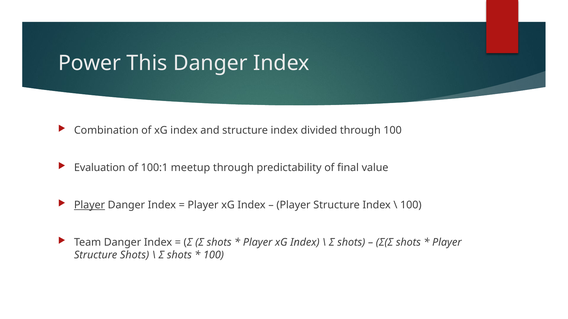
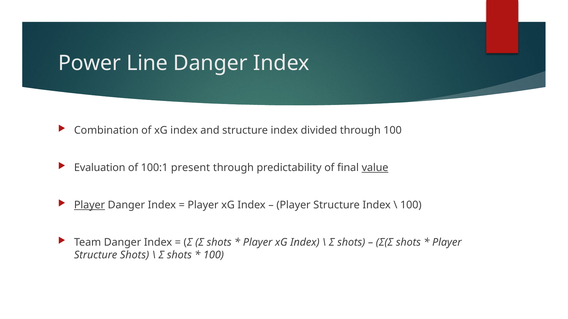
This: This -> Line (147, 63)
meetup: meetup -> present (191, 168)
value underline: none -> present (375, 168)
